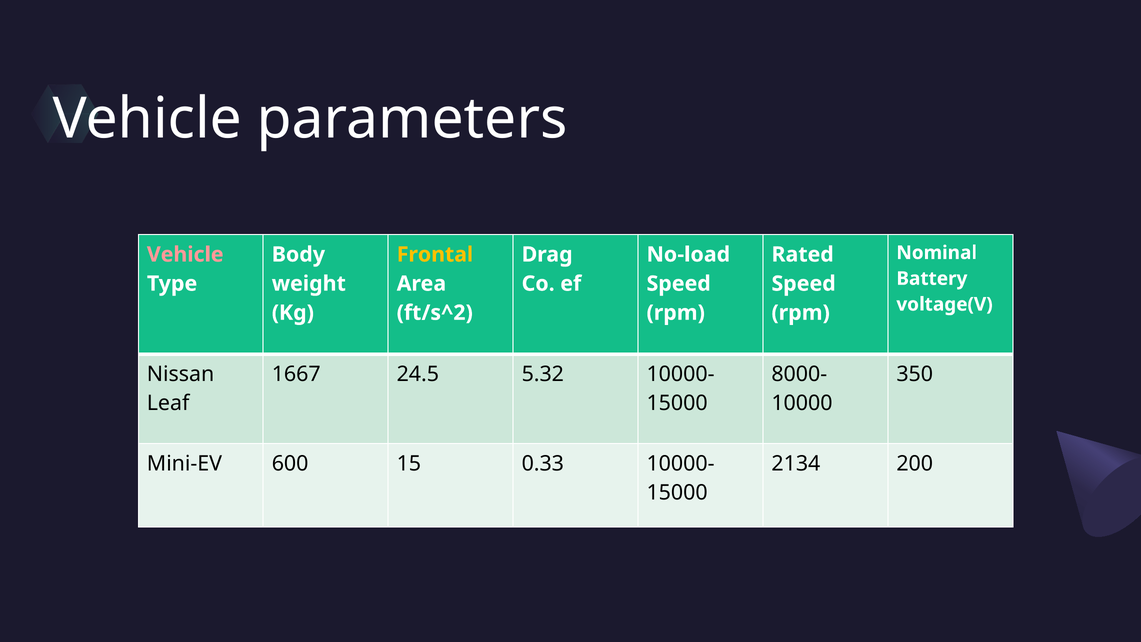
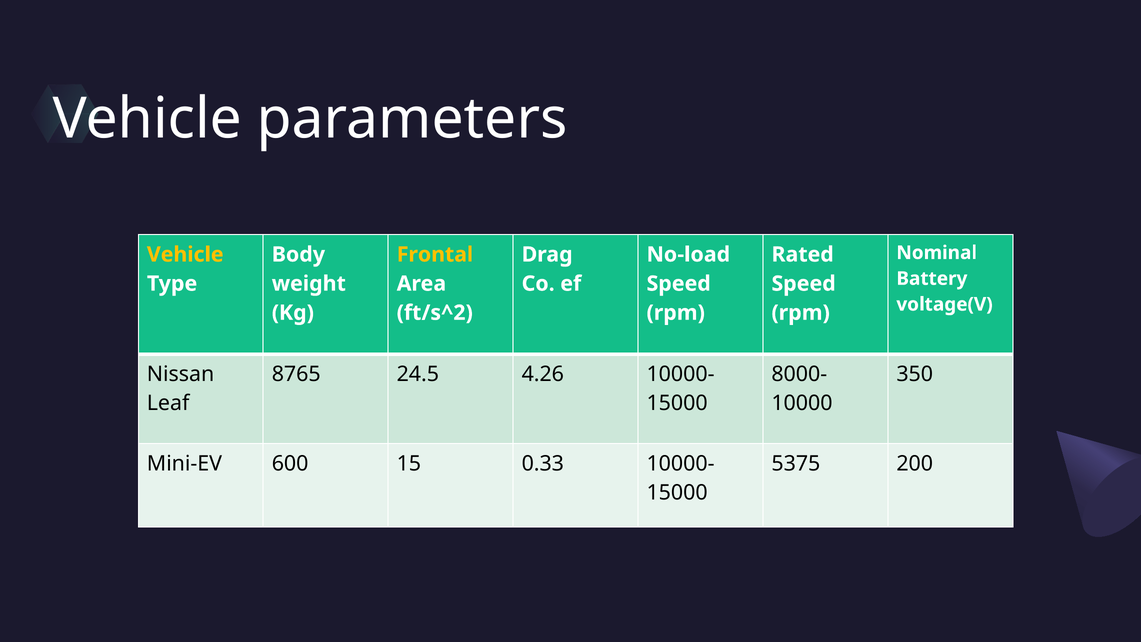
Vehicle colour: pink -> yellow (185, 254)
1667: 1667 -> 8765 (296, 374)
5.32: 5.32 -> 4.26 (543, 374)
2134: 2134 -> 5375 (796, 463)
